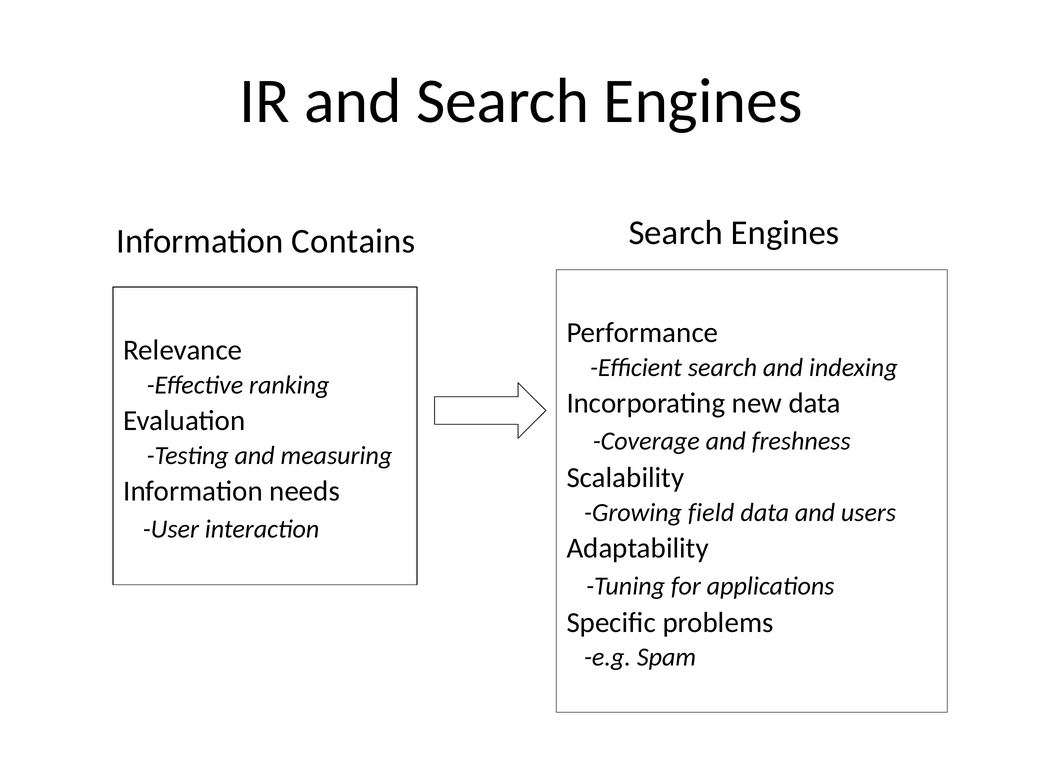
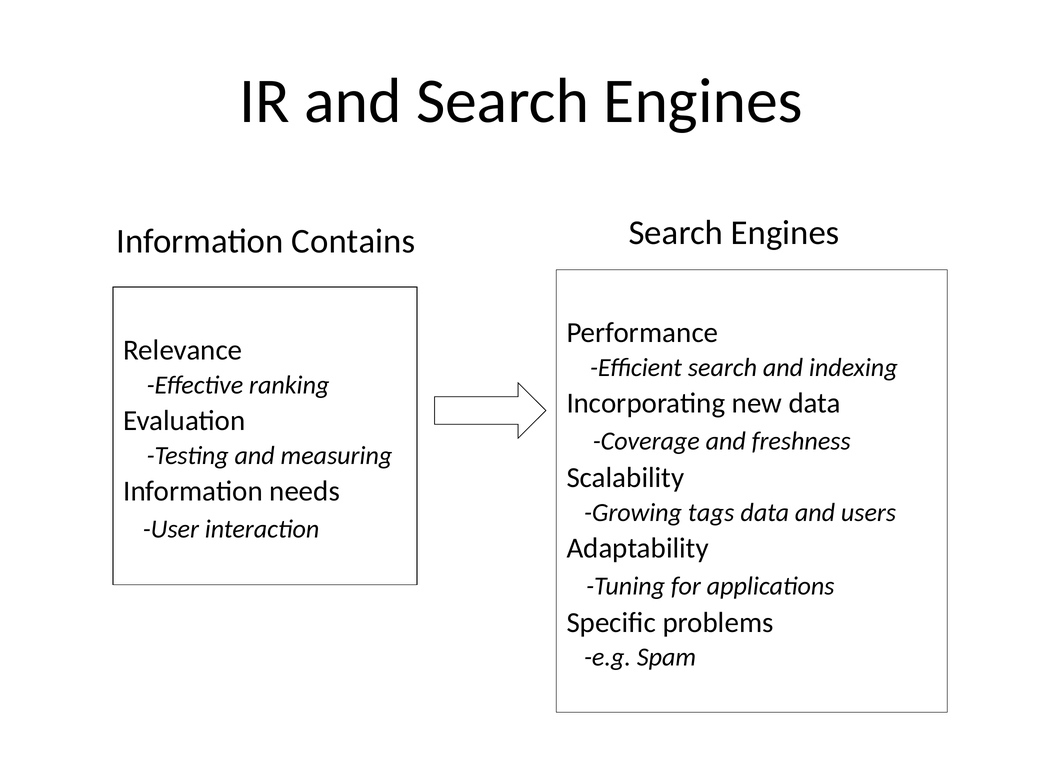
field: field -> tags (711, 512)
